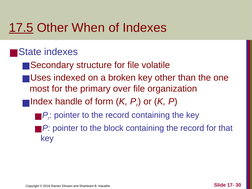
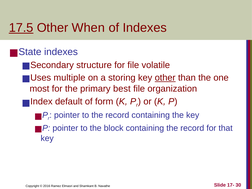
indexed: indexed -> multiple (69, 78)
broken: broken -> storing (122, 78)
other underline: none -> present (165, 78)
over: over -> best (122, 89)
handle: handle -> default (69, 101)
